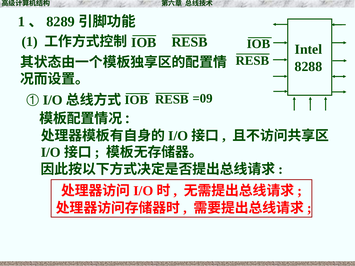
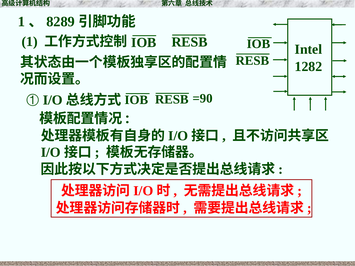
8288: 8288 -> 1282 (308, 67)
=09: =09 -> =90 (202, 98)
